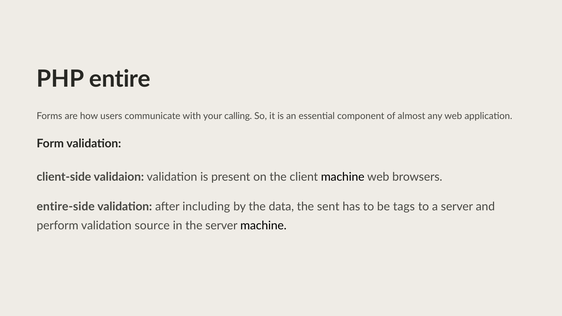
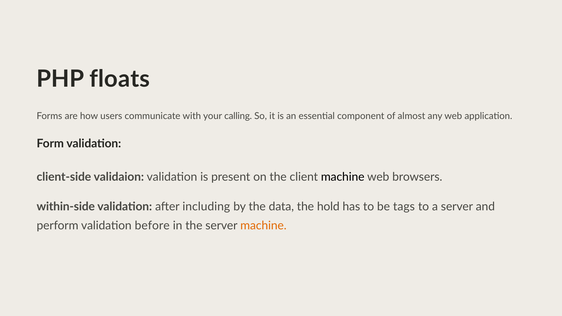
entire: entire -> floats (120, 79)
entire-side: entire-side -> within-side (66, 207)
sent: sent -> hold (328, 207)
source: source -> before (152, 226)
machine colour: black -> orange (263, 226)
